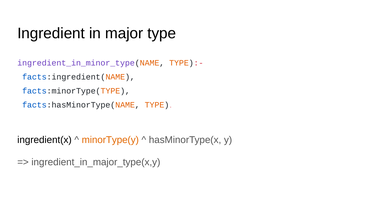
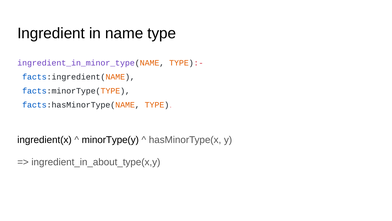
major: major -> name (124, 33)
minorType(y colour: orange -> black (110, 139)
ingredient_in_major_type(x,y: ingredient_in_major_type(x,y -> ingredient_in_about_type(x,y (96, 162)
